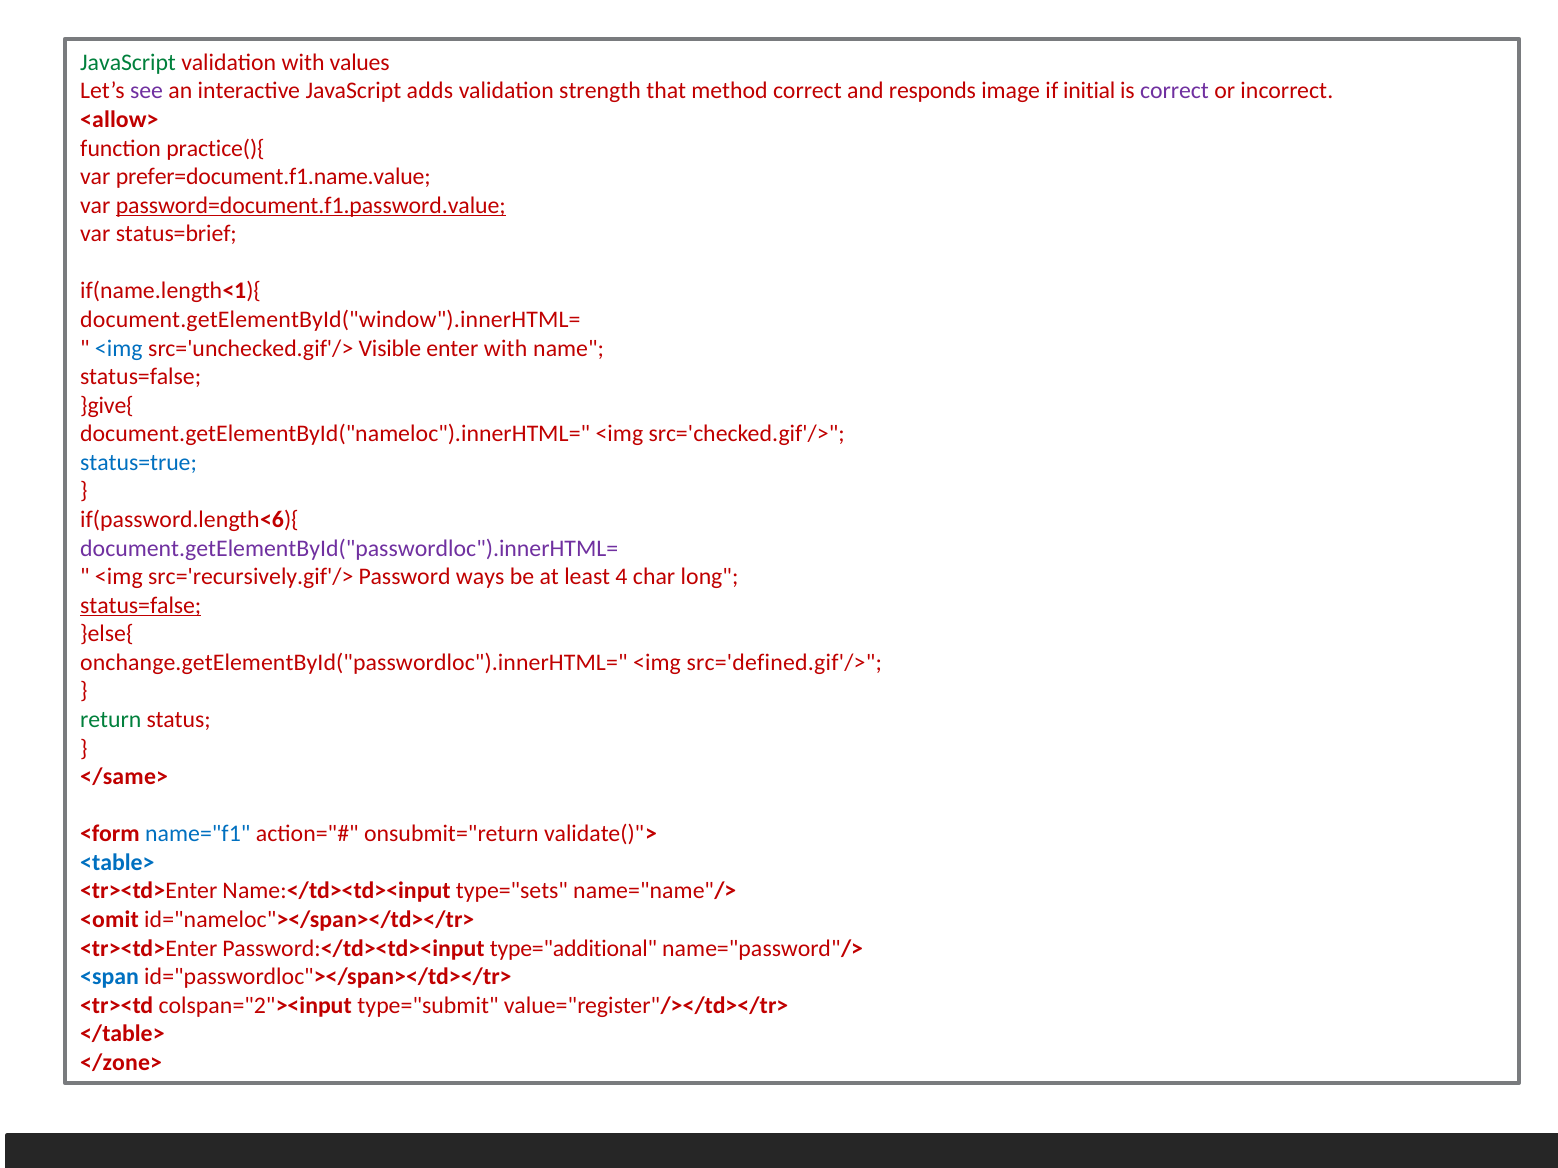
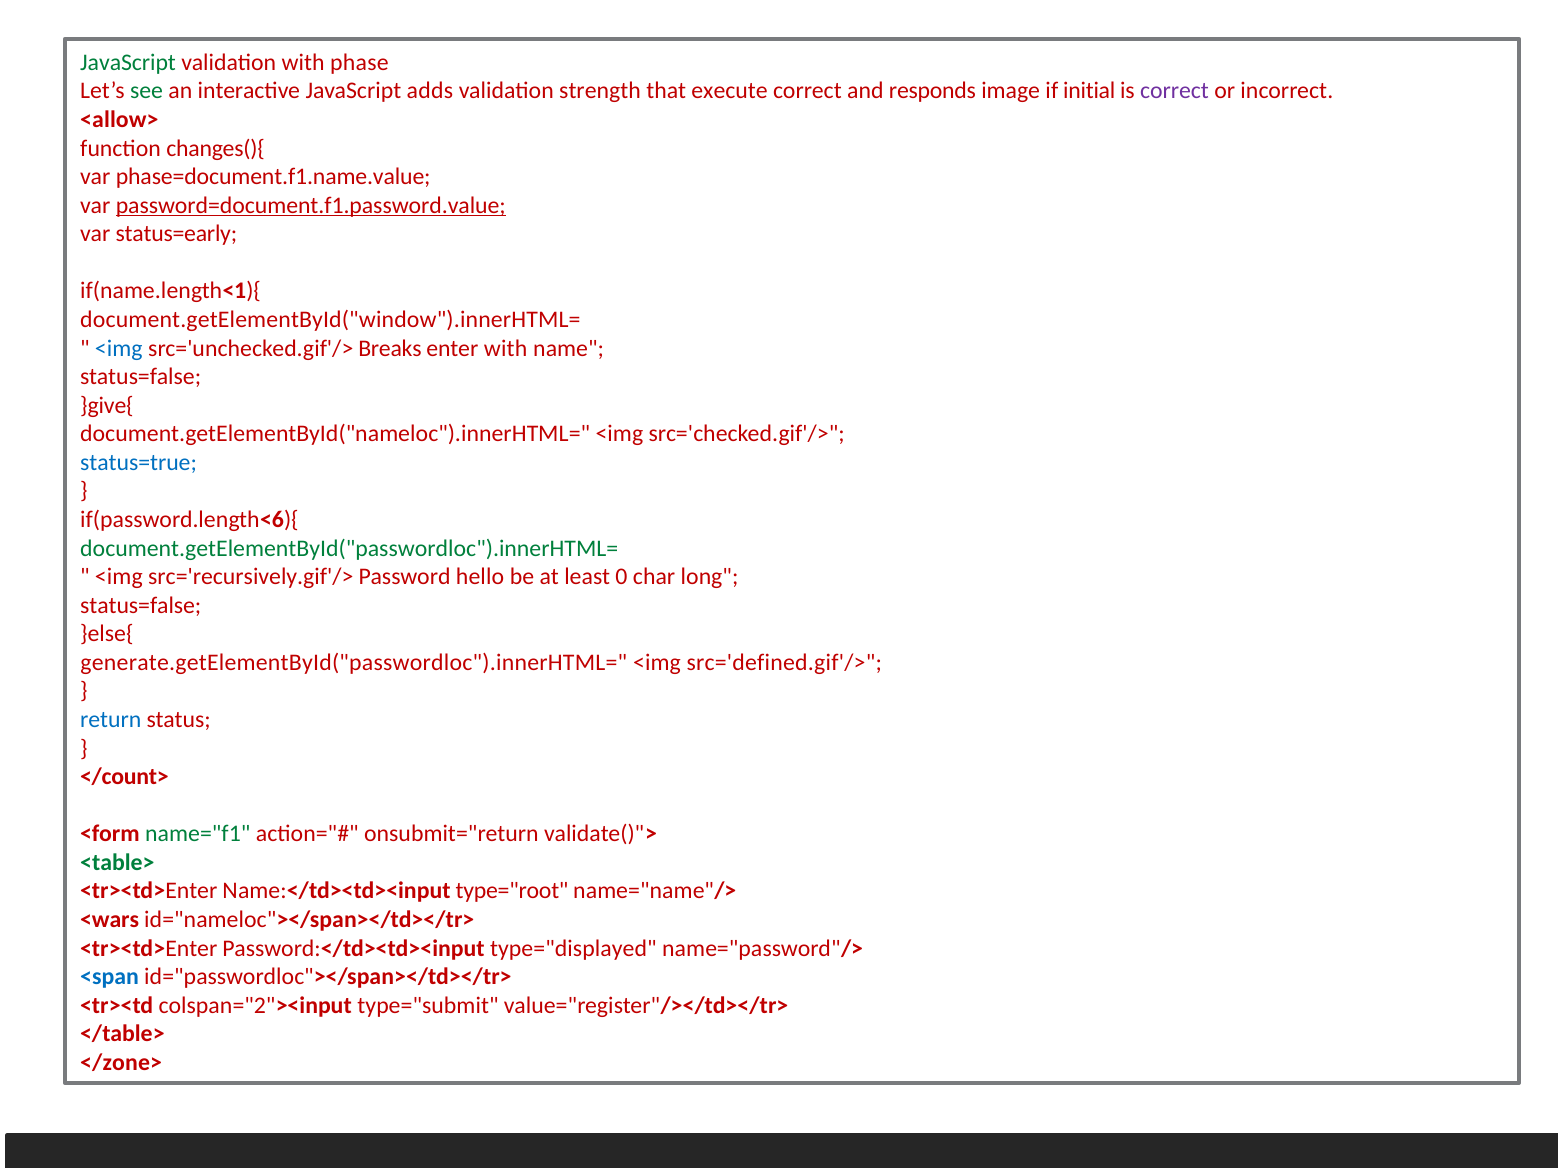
values: values -> phase (359, 63)
see colour: purple -> green (146, 91)
method: method -> execute (730, 91)
practice(){: practice(){ -> changes(){ (216, 148)
prefer=document.f1.name.value: prefer=document.f1.name.value -> phase=document.f1.name.value (273, 177)
status=brief: status=brief -> status=early (176, 234)
Visible: Visible -> Breaks (390, 348)
document.getElementById("passwordloc").innerHTML= colour: purple -> green (349, 548)
ways: ways -> hello (480, 577)
4: 4 -> 0 (621, 577)
status=false underline: present -> none (141, 606)
onchange.getElementById("passwordloc").innerHTML=: onchange.getElementById("passwordloc").innerHTML= -> generate.getElementById("passwordloc").innerHTML= (354, 663)
return colour: green -> blue (111, 720)
</same>: </same> -> </count> (124, 777)
name="f1 colour: blue -> green (198, 834)
<table> colour: blue -> green (117, 863)
type="sets: type="sets -> type="root (512, 891)
<omit: <omit -> <wars (110, 920)
type="additional: type="additional -> type="displayed (573, 949)
